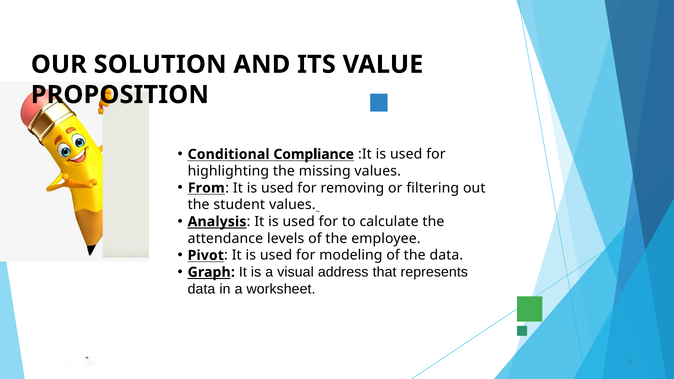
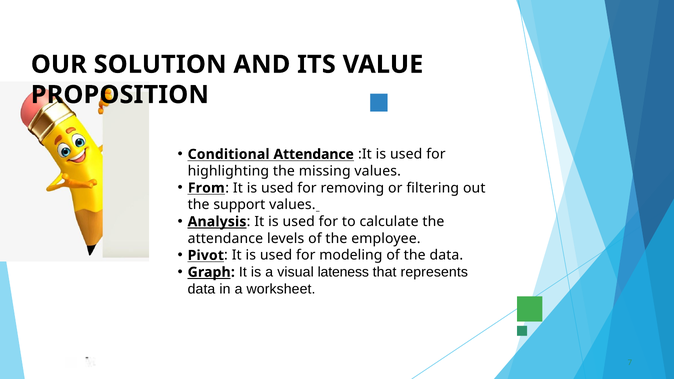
Conditional Compliance: Compliance -> Attendance (314, 154)
student: student -> support (239, 205)
address: address -> lateness (343, 272)
